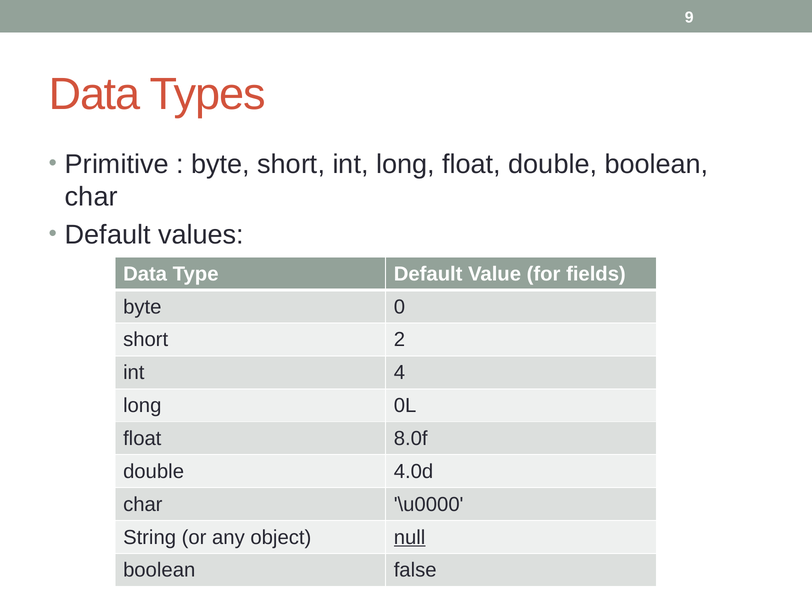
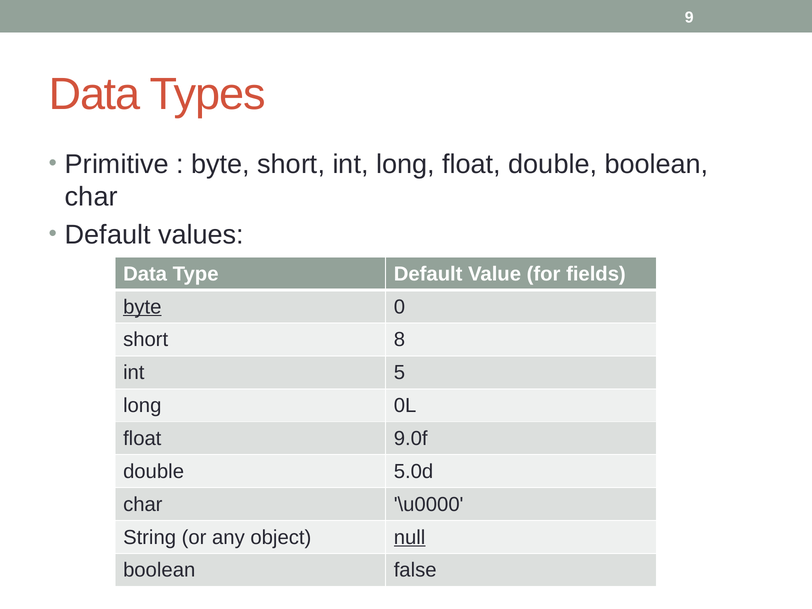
byte underline: none -> present (142, 307)
2: 2 -> 8 (399, 340)
4: 4 -> 5 (399, 373)
8.0f: 8.0f -> 9.0f (411, 439)
4.0d: 4.0d -> 5.0d (414, 471)
